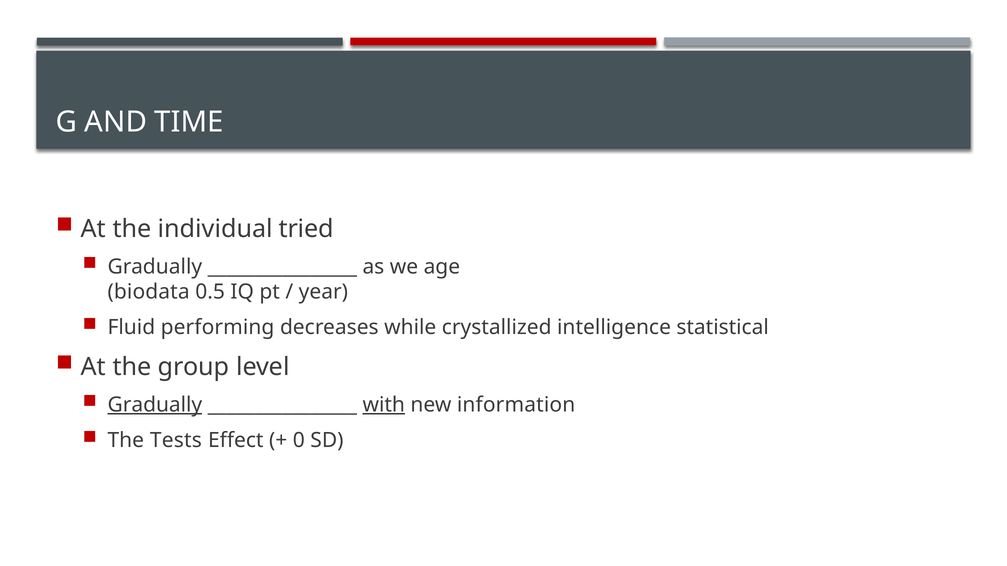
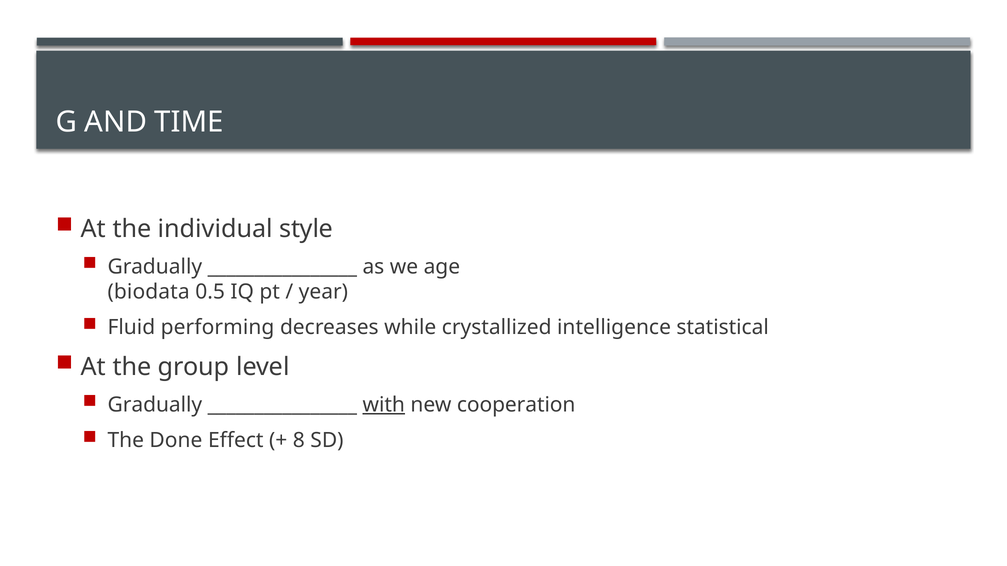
tried: tried -> style (306, 229)
Gradually underline: present -> none (155, 405)
information: information -> cooperation (516, 405)
Tests: Tests -> Done (176, 441)
0: 0 -> 8 (299, 441)
